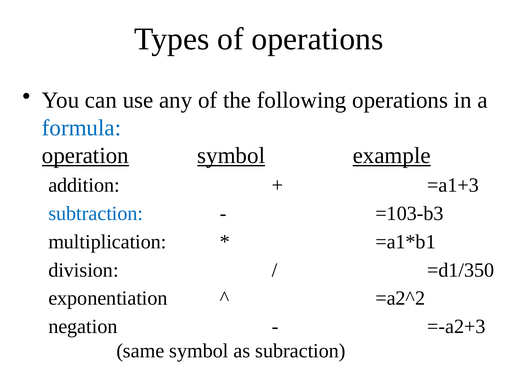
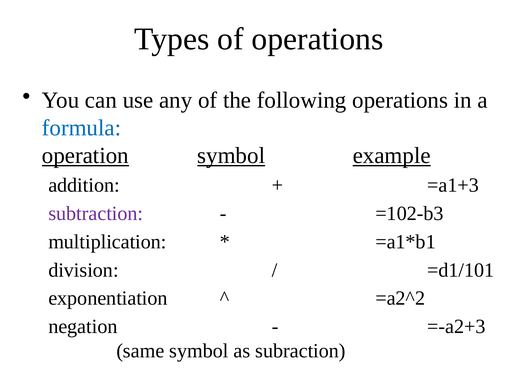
subtraction colour: blue -> purple (96, 213)
=103-b3: =103-b3 -> =102-b3 (409, 213)
=d1/350: =d1/350 -> =d1/101 (461, 270)
